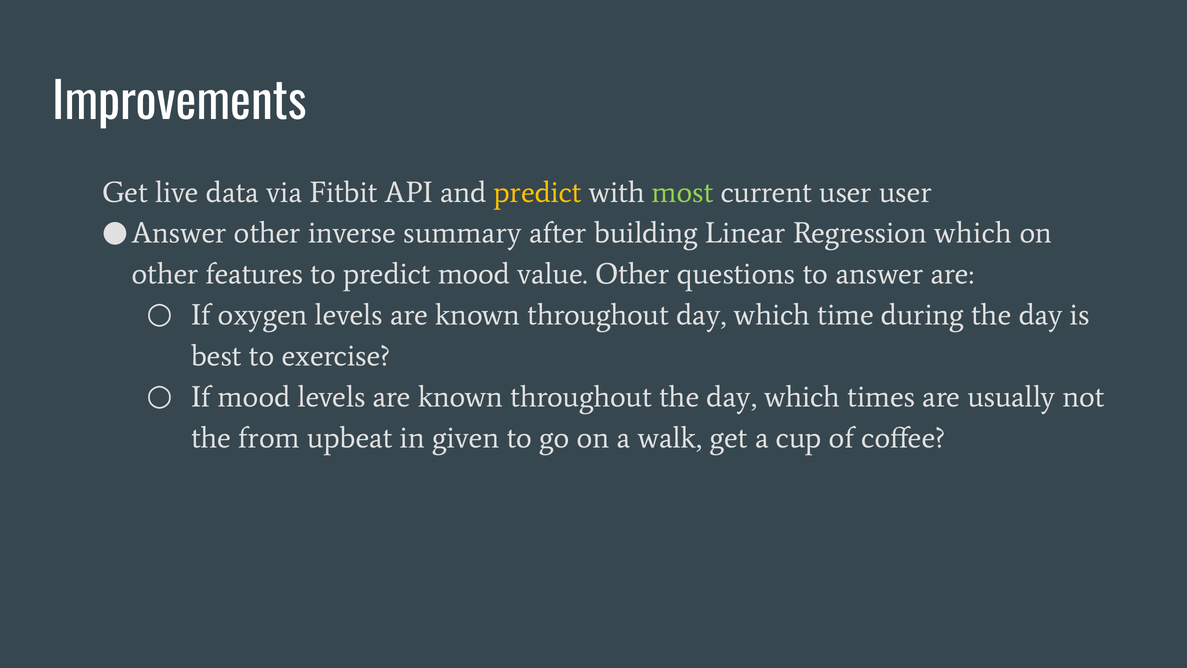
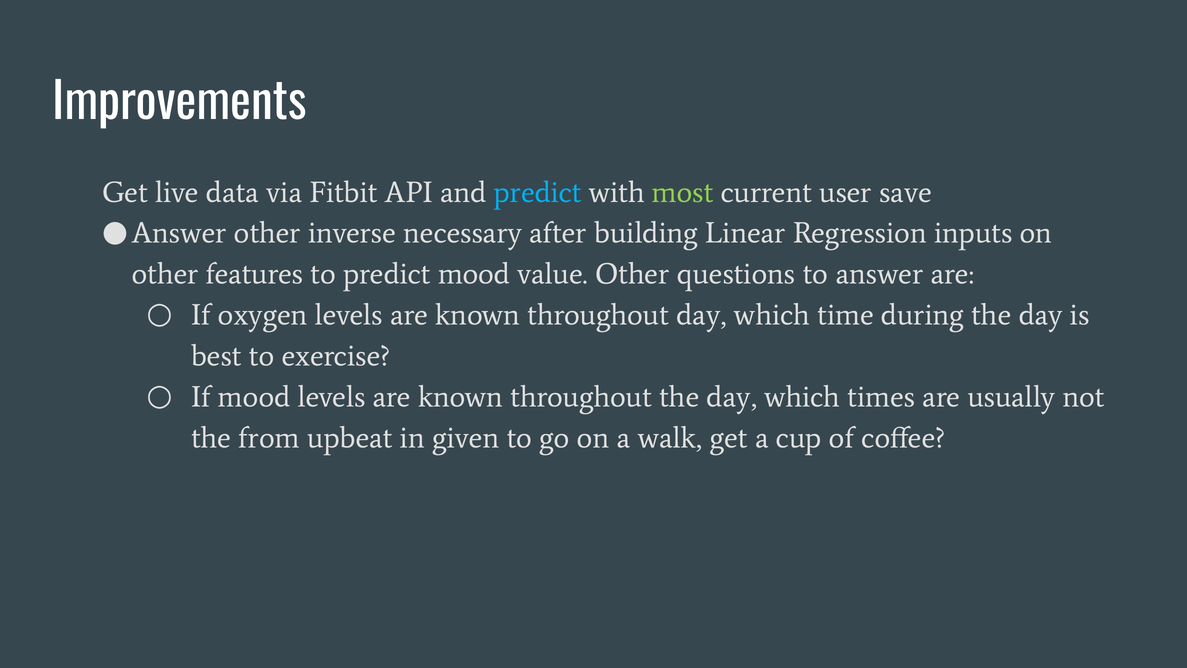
predict colour: yellow -> light blue (538, 192)
user user: user -> save (905, 192)
summary: summary -> necessary (463, 233)
Regression which: which -> inputs (973, 233)
